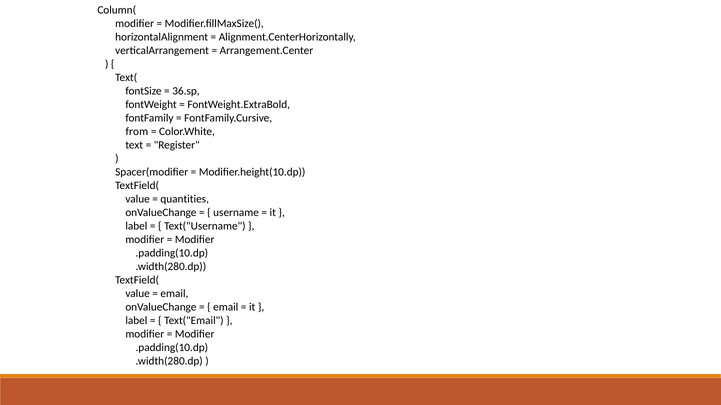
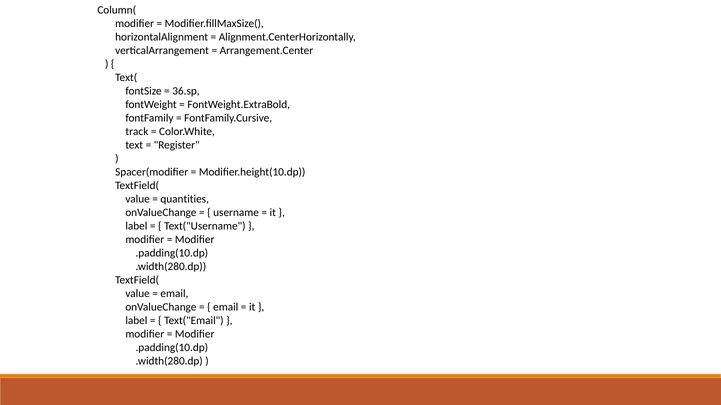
from: from -> track (137, 132)
